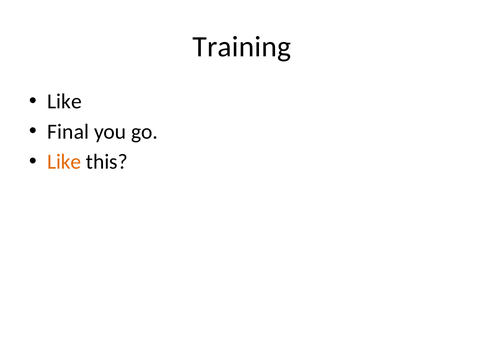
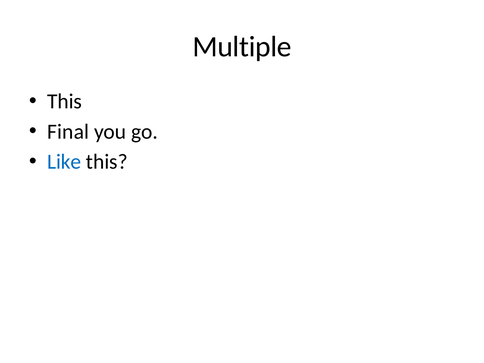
Training: Training -> Multiple (242, 47)
Like: Like -> This (65, 102)
Like colour: orange -> blue (64, 162)
